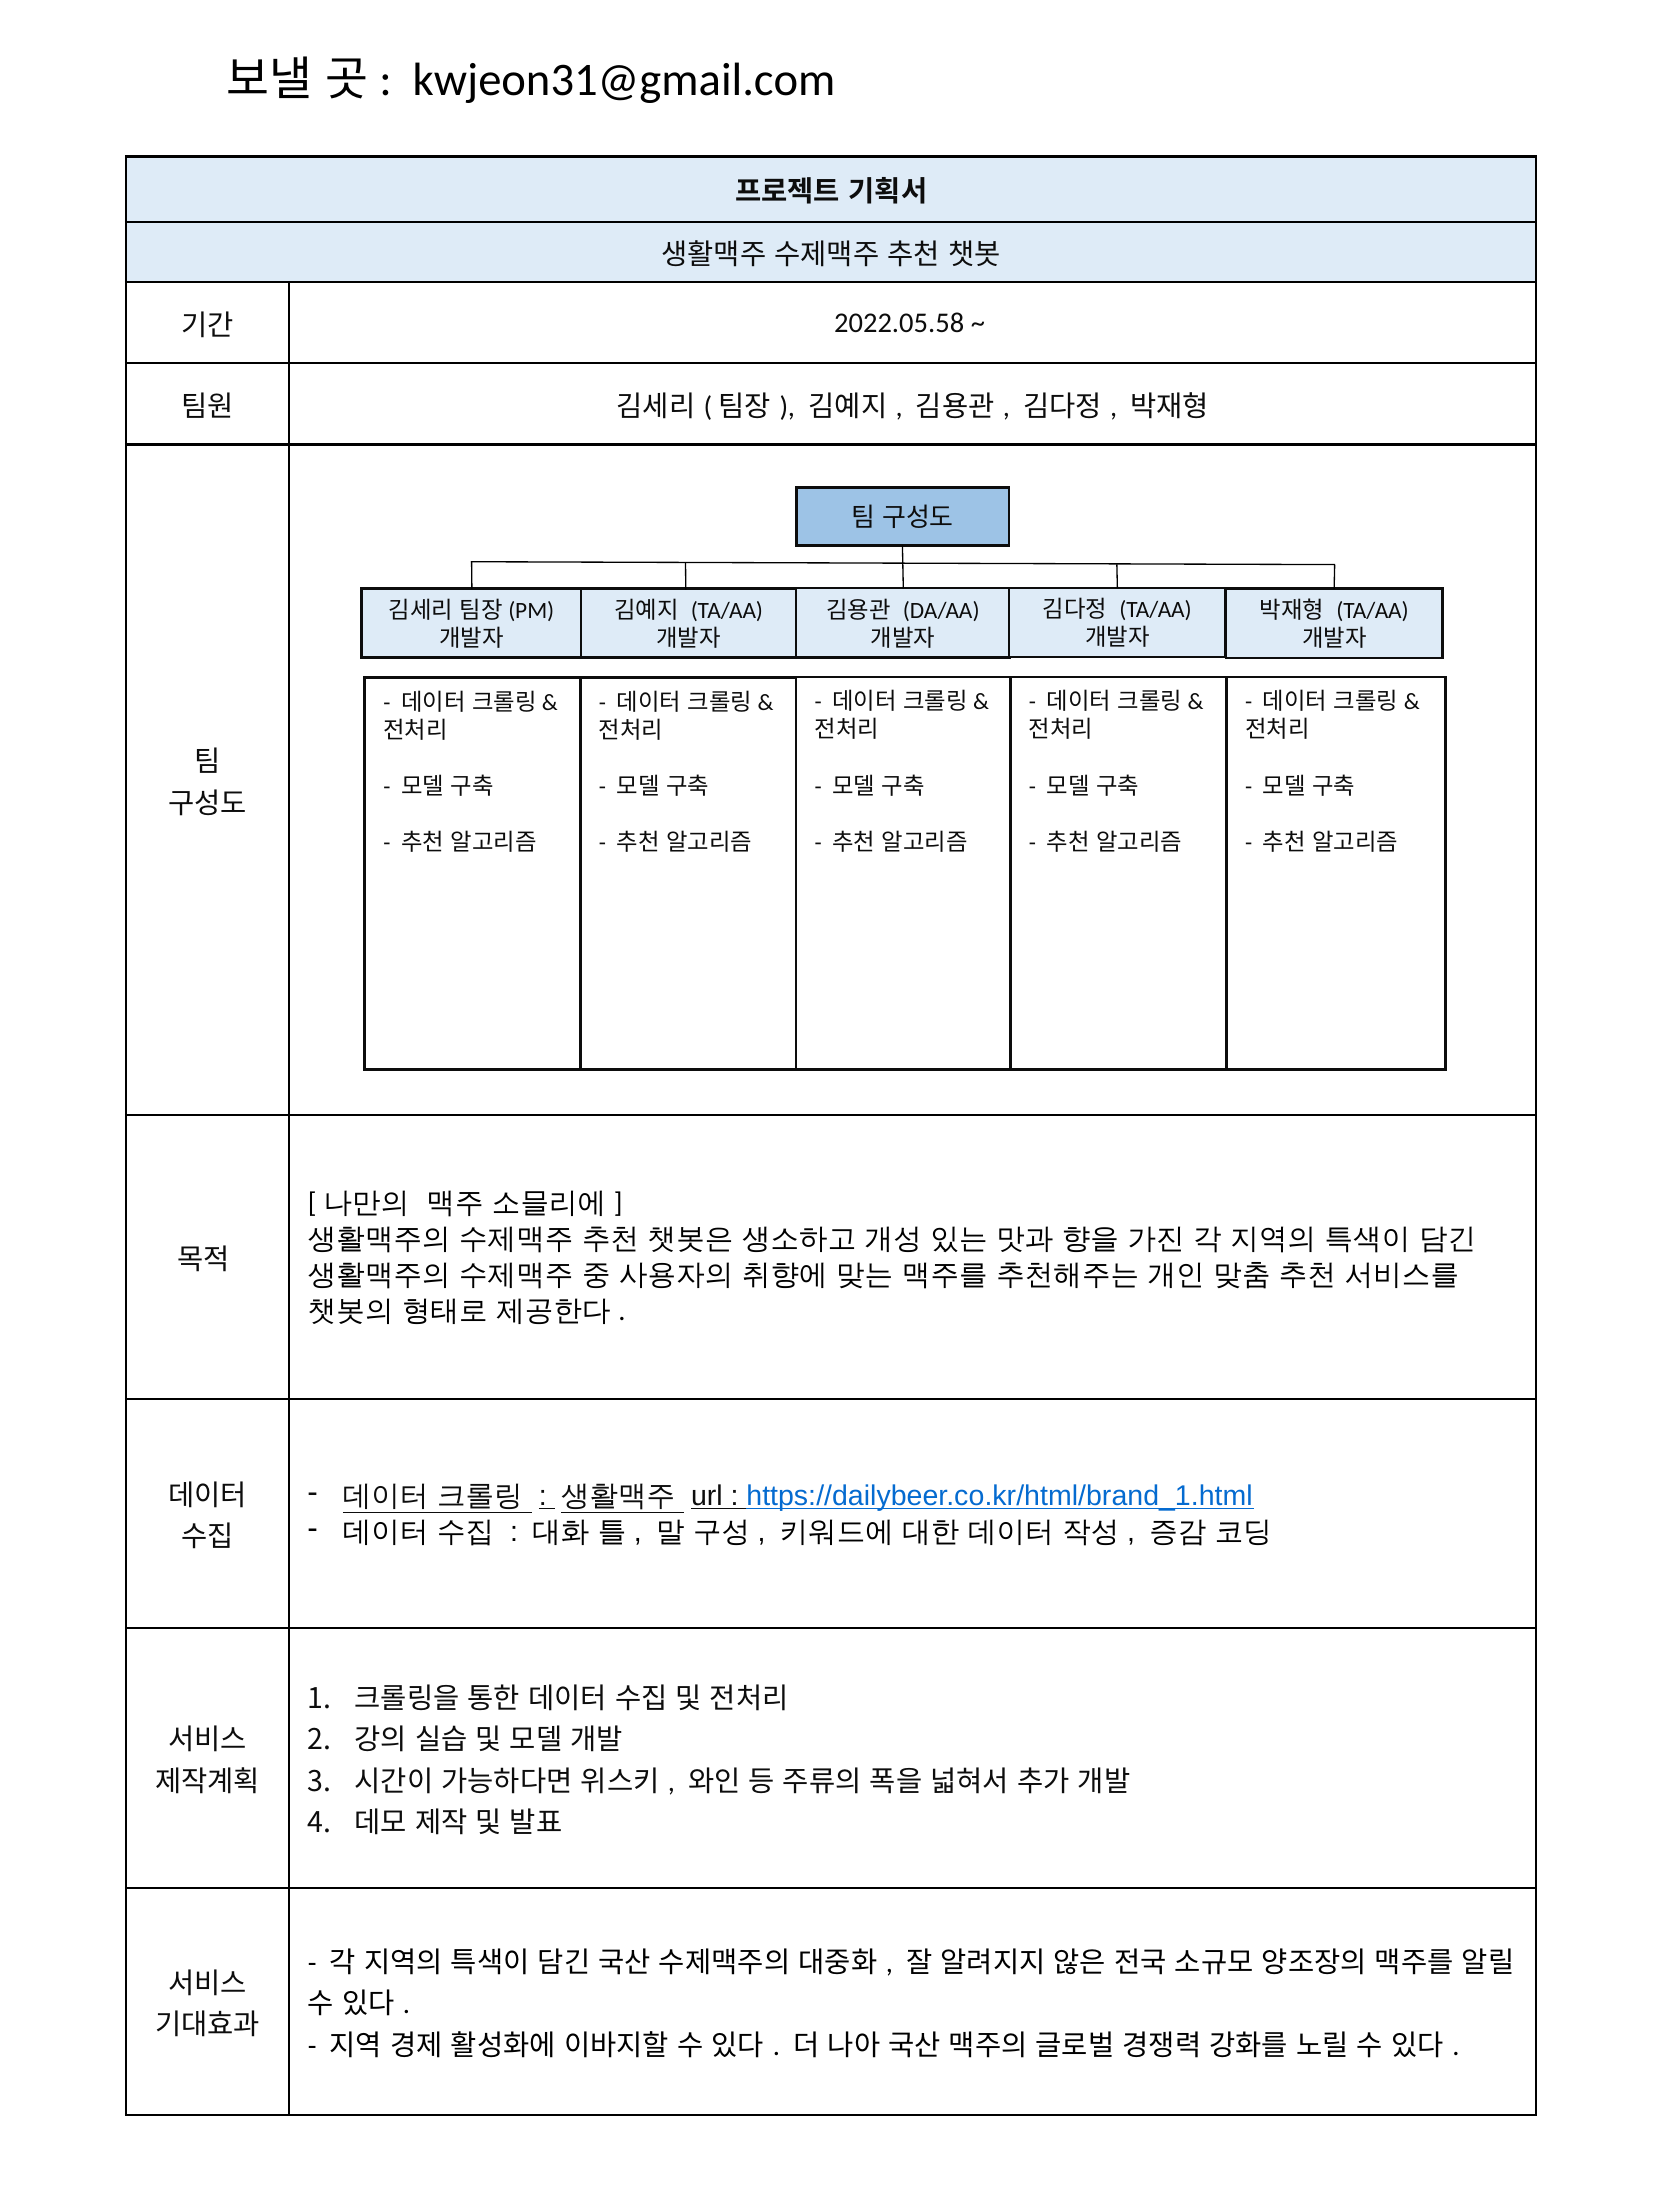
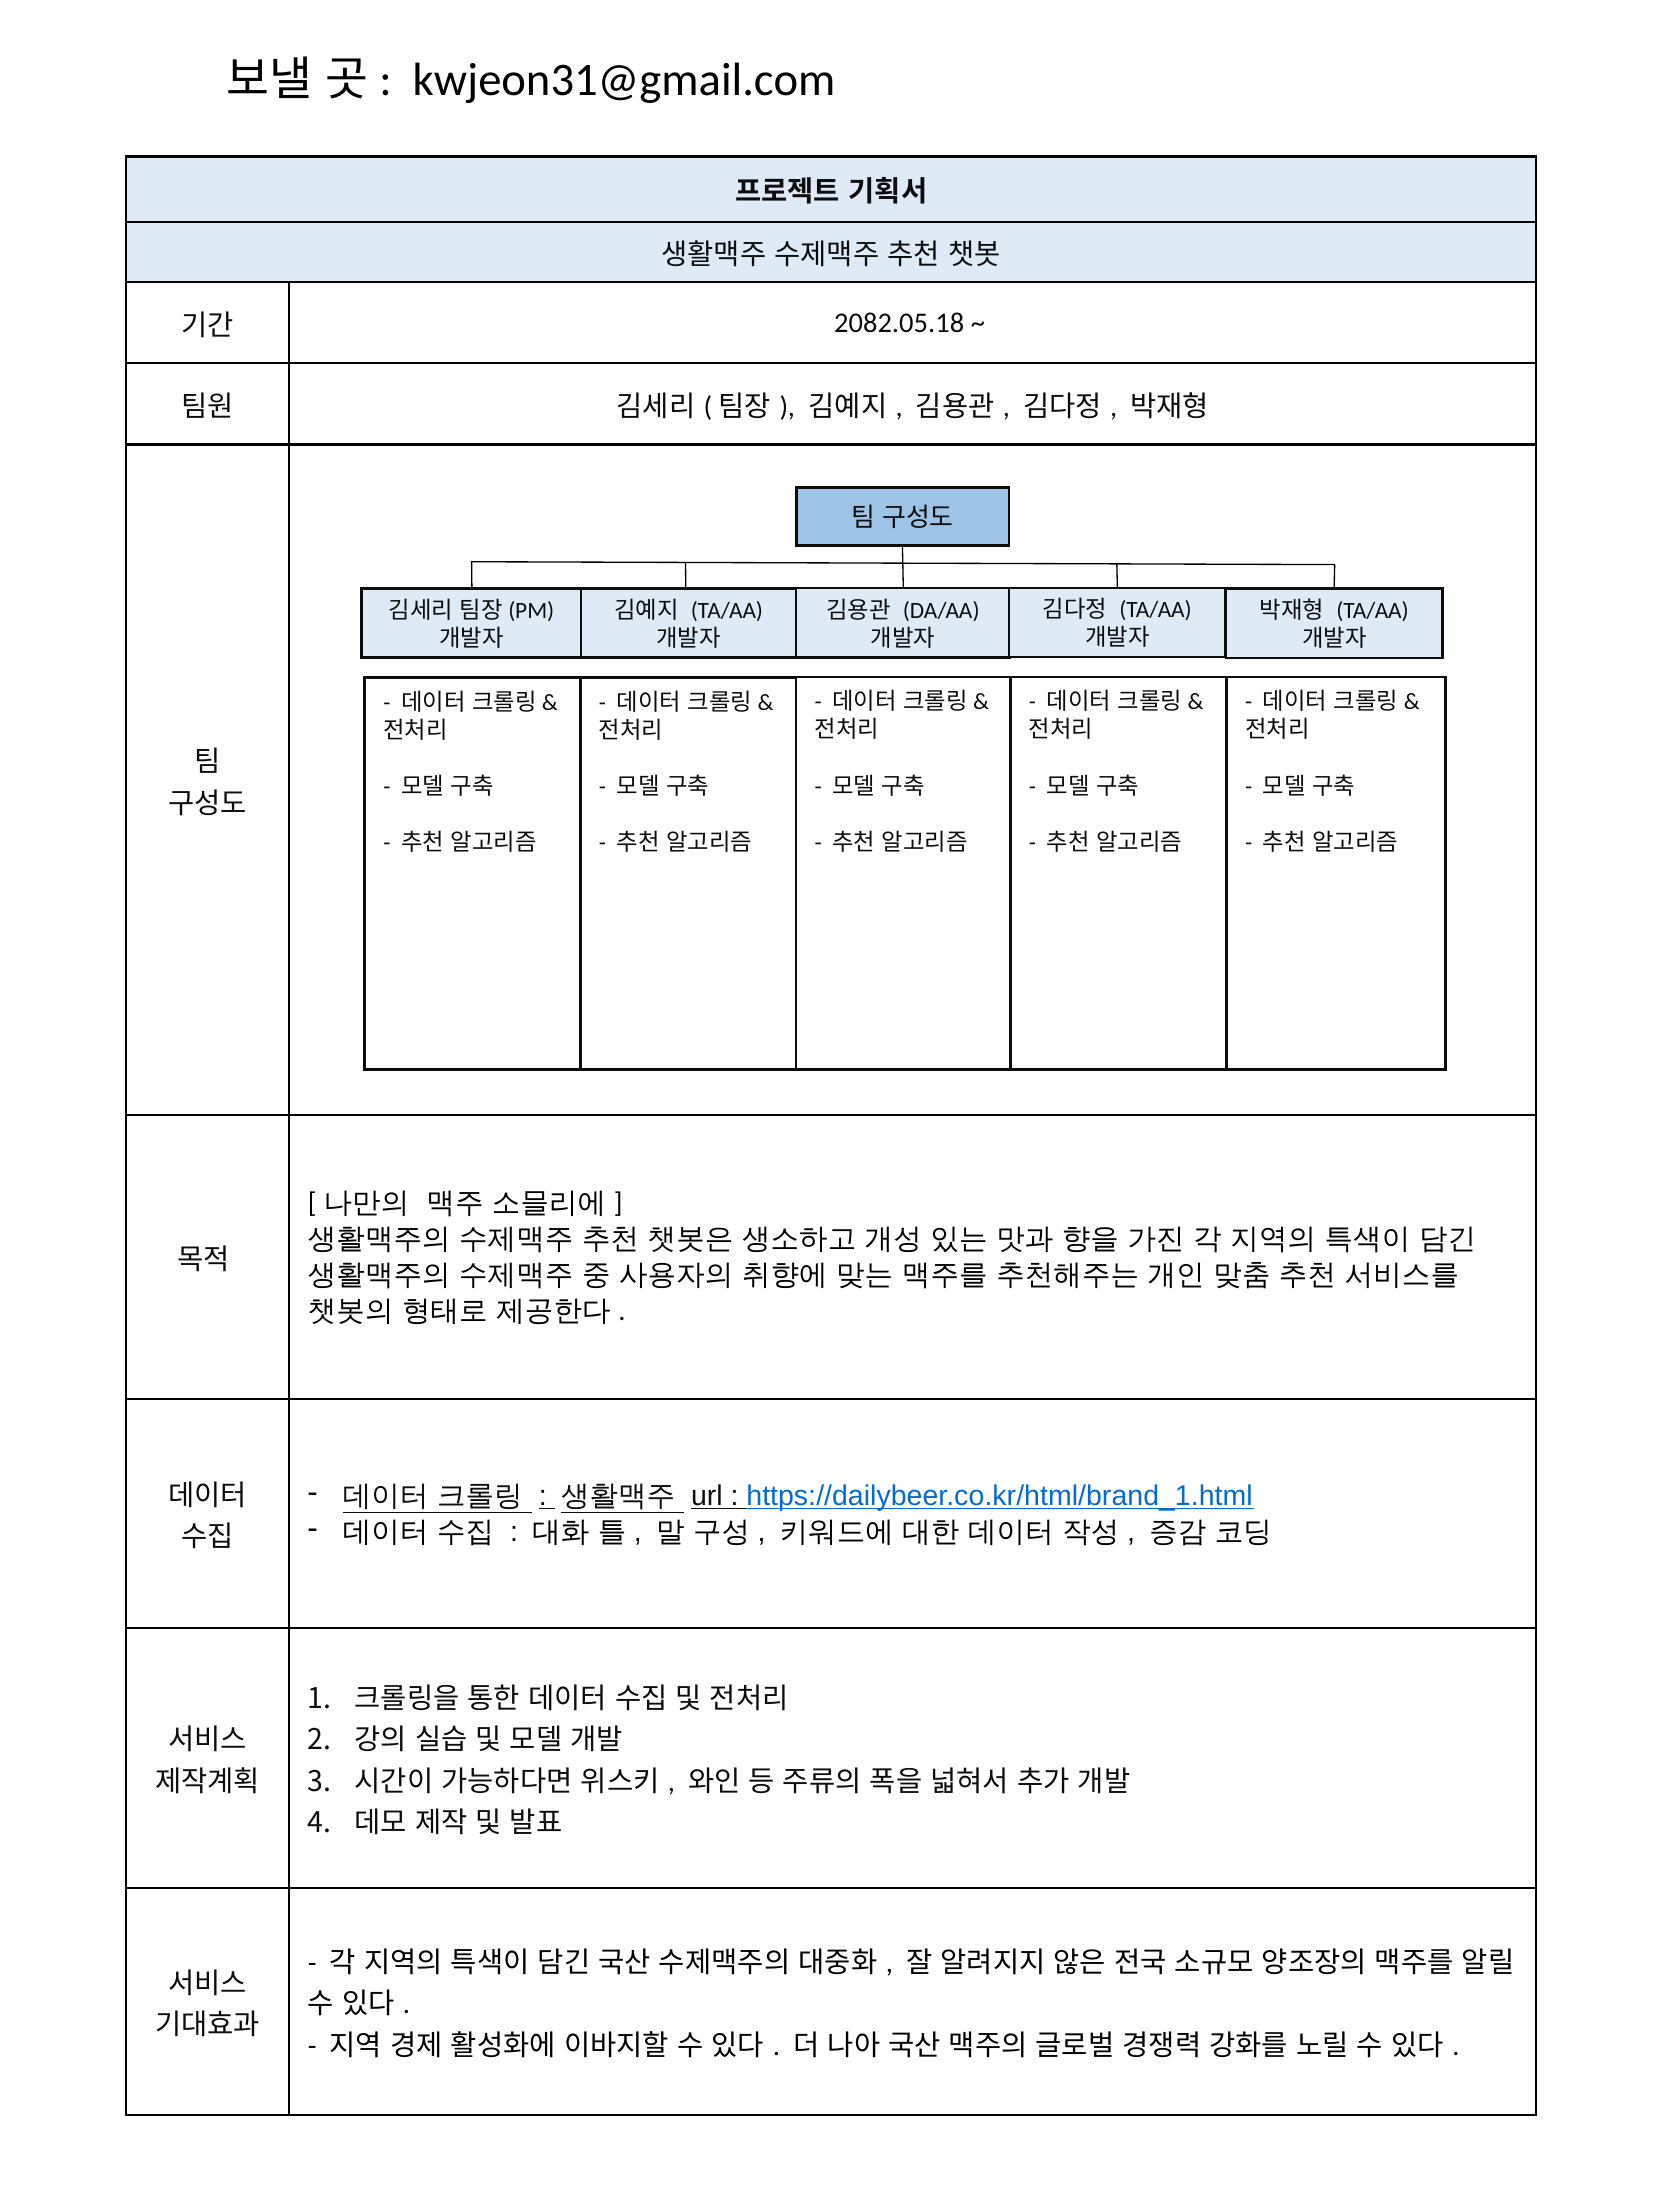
2022.05.58: 2022.05.58 -> 2082.05.18 (899, 323)
